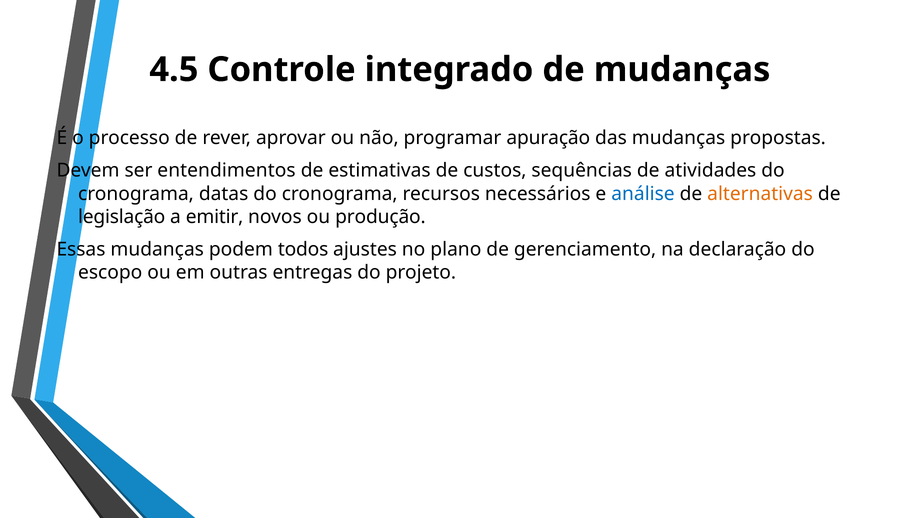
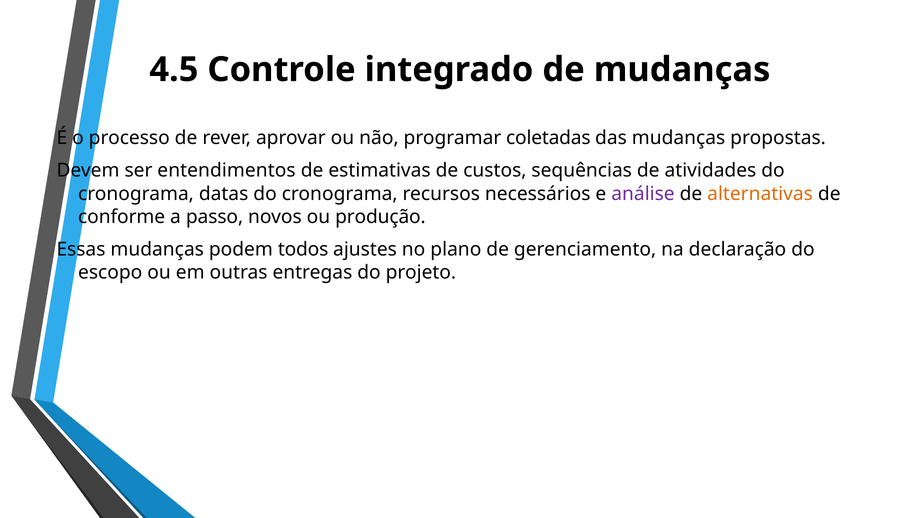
apuração: apuração -> coletadas (548, 138)
análise colour: blue -> purple (643, 193)
legislação: legislação -> conforme (122, 217)
emitir: emitir -> passo (215, 217)
